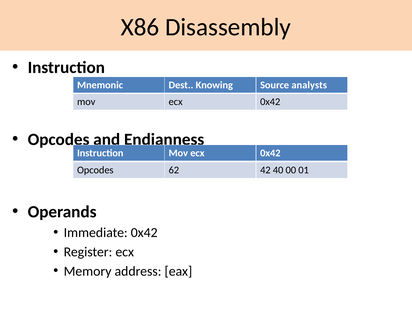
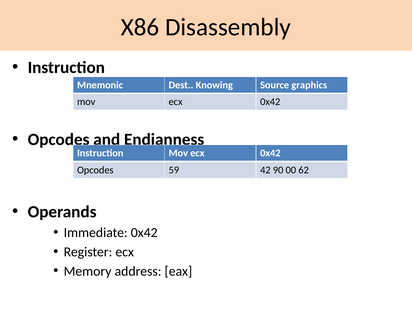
analysts: analysts -> graphics (309, 85)
62: 62 -> 59 (174, 170)
40: 40 -> 90 (278, 170)
01: 01 -> 62 (304, 170)
